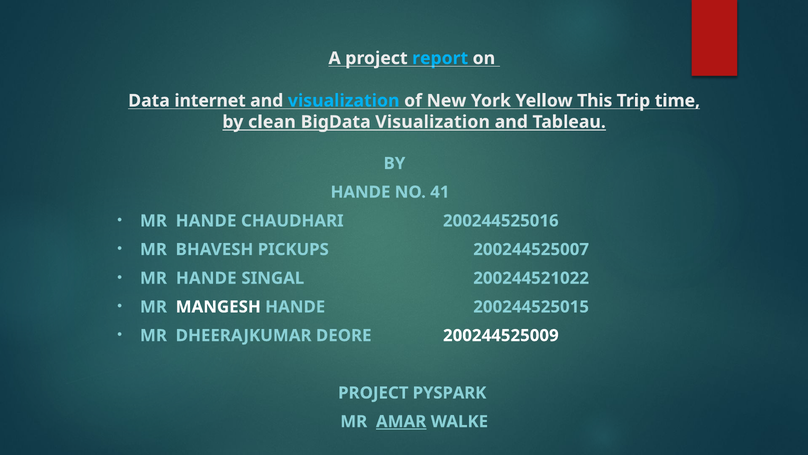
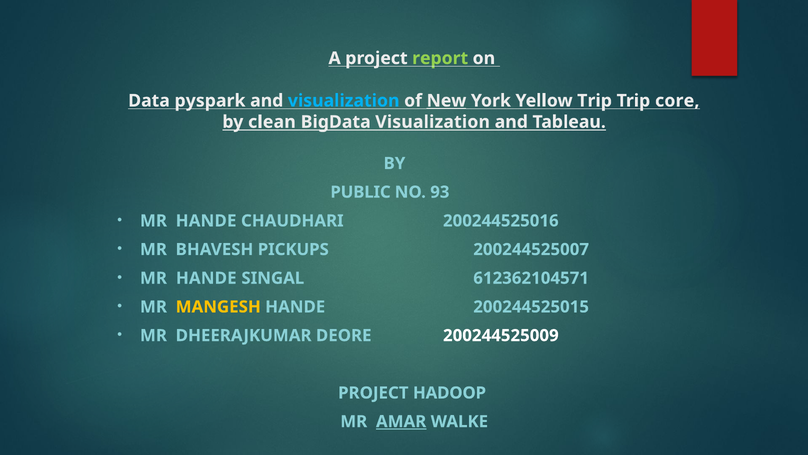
report colour: light blue -> light green (440, 58)
internet: internet -> pyspark (210, 101)
New underline: none -> present (446, 101)
Yellow This: This -> Trip (595, 101)
time: time -> core (677, 101)
HANDE: HANDE -> PUBLIC (361, 192)
41: 41 -> 93 (440, 192)
200244521022: 200244521022 -> 612362104571 (531, 278)
MANGESH colour: white -> yellow (218, 307)
PYSPARK: PYSPARK -> HADOOP (449, 393)
